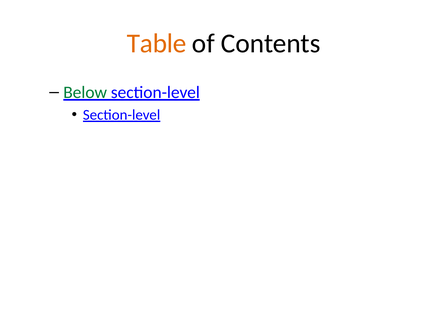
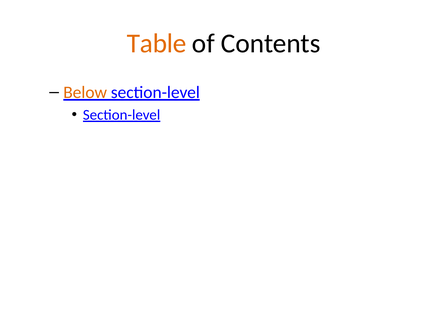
Below colour: green -> orange (85, 92)
